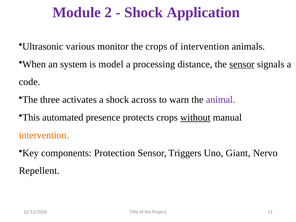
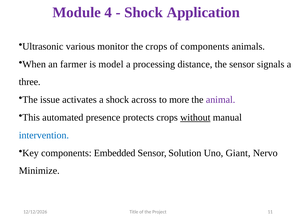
2: 2 -> 4 (108, 12)
of intervention: intervention -> components (205, 46)
system: system -> farmer (73, 64)
sensor underline: present -> none (242, 64)
code: code -> three (30, 82)
three: three -> issue (50, 100)
warn: warn -> more (179, 100)
intervention colour: orange -> blue (44, 135)
Protection: Protection -> Embedded (115, 153)
Triggers: Triggers -> Solution (185, 153)
Repellent: Repellent -> Minimize (39, 171)
